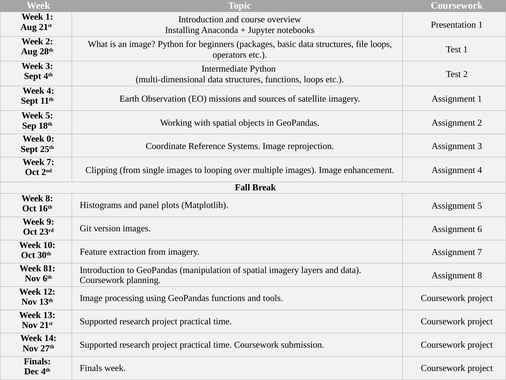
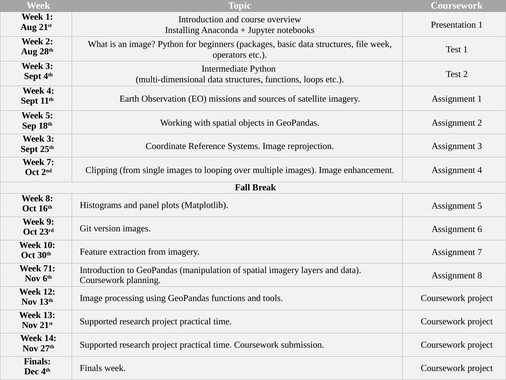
file loops: loops -> week (381, 44)
0: 0 -> 3 (50, 139)
81: 81 -> 71 (49, 268)
